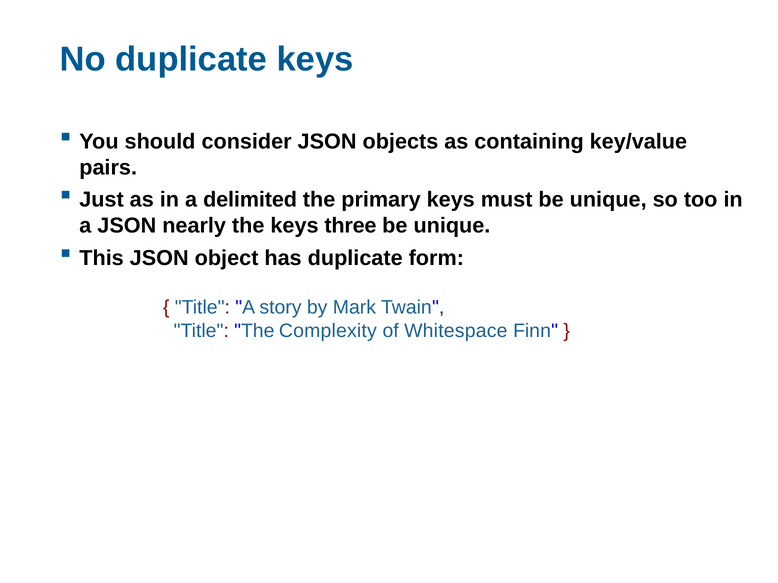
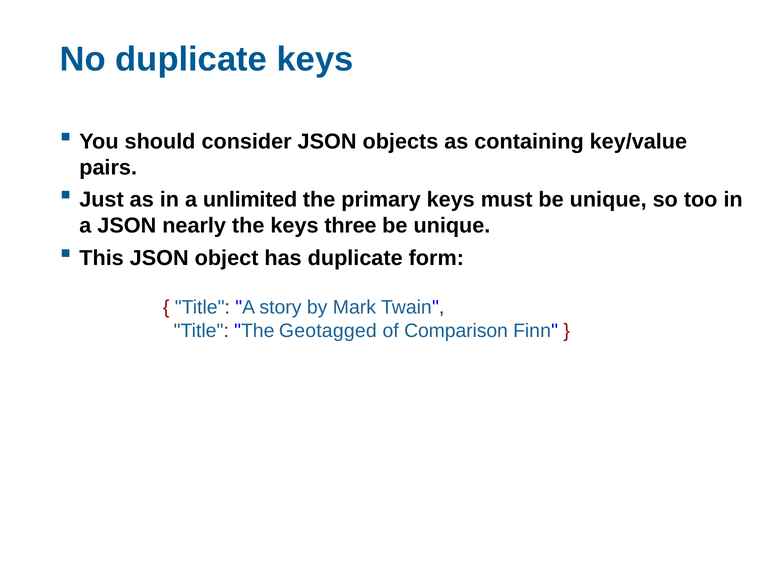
delimited: delimited -> unlimited (250, 200)
Complexity: Complexity -> Geotagged (328, 331)
Whitespace: Whitespace -> Comparison (456, 331)
